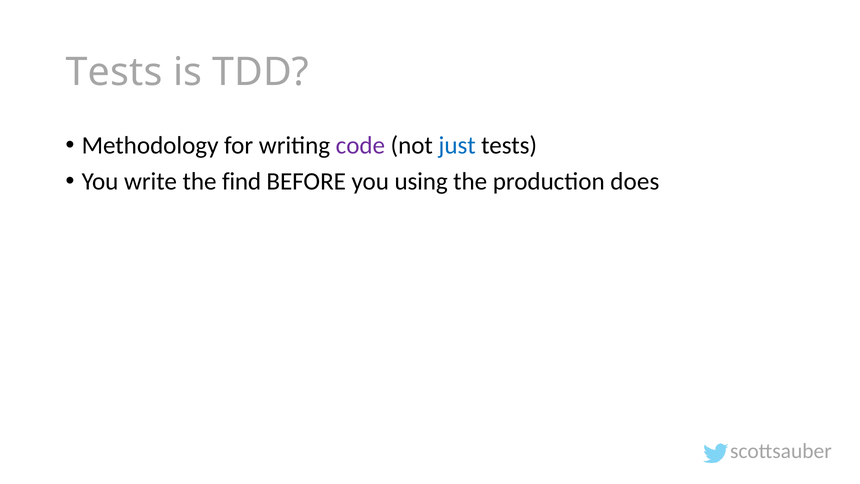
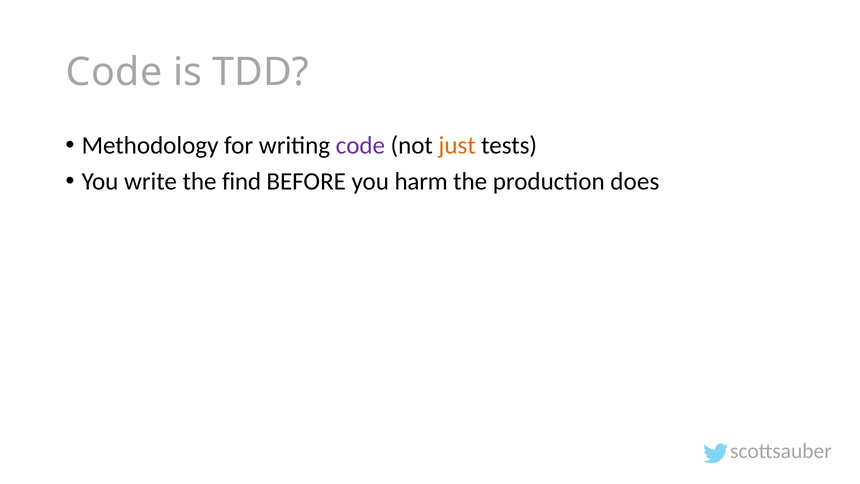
Tests: Tests -> Code (114, 72)
just colour: blue -> orange (457, 145)
using: using -> harm (421, 181)
